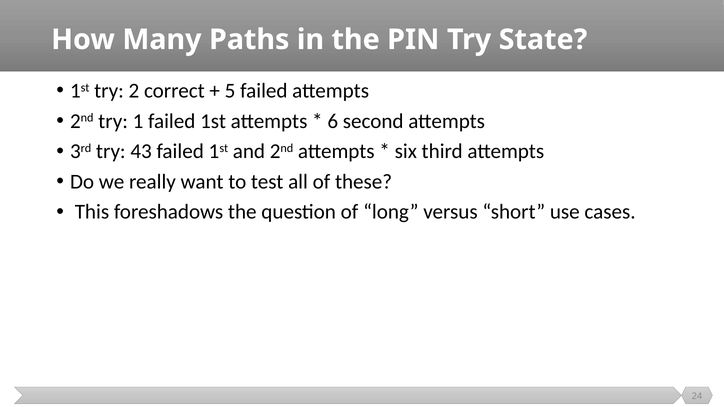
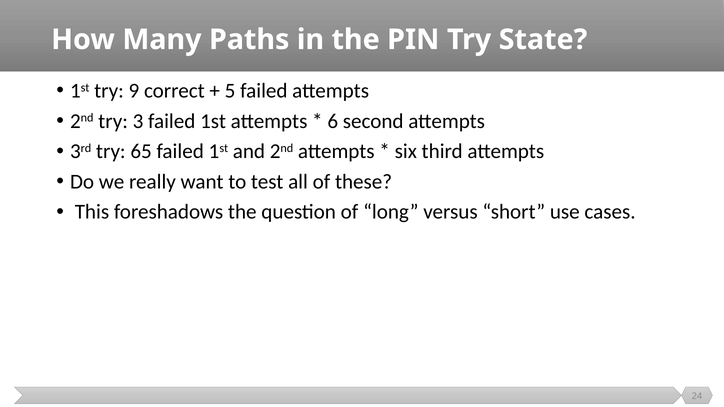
2: 2 -> 9 (134, 91)
1: 1 -> 3 (138, 121)
43: 43 -> 65 (141, 152)
